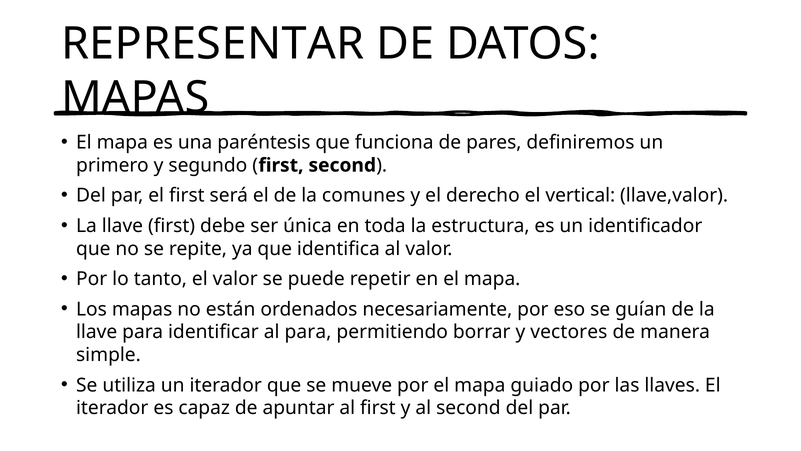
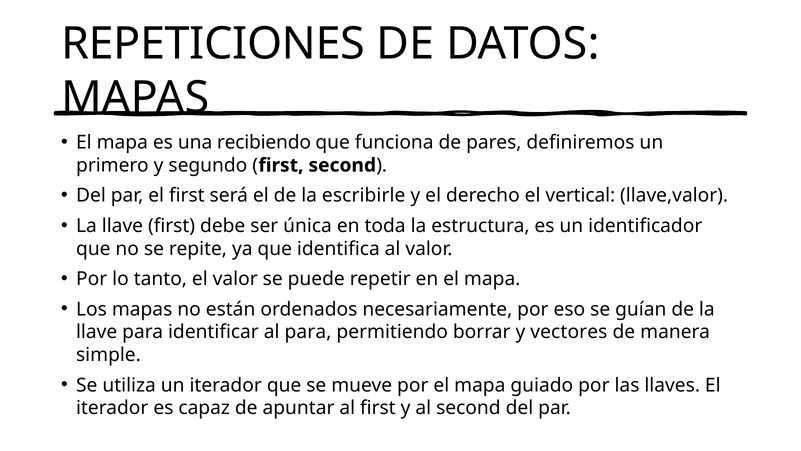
REPRESENTAR: REPRESENTAR -> REPETICIONES (213, 44)
paréntesis: paréntesis -> recibiendo (264, 142)
comunes: comunes -> escribirle (364, 195)
